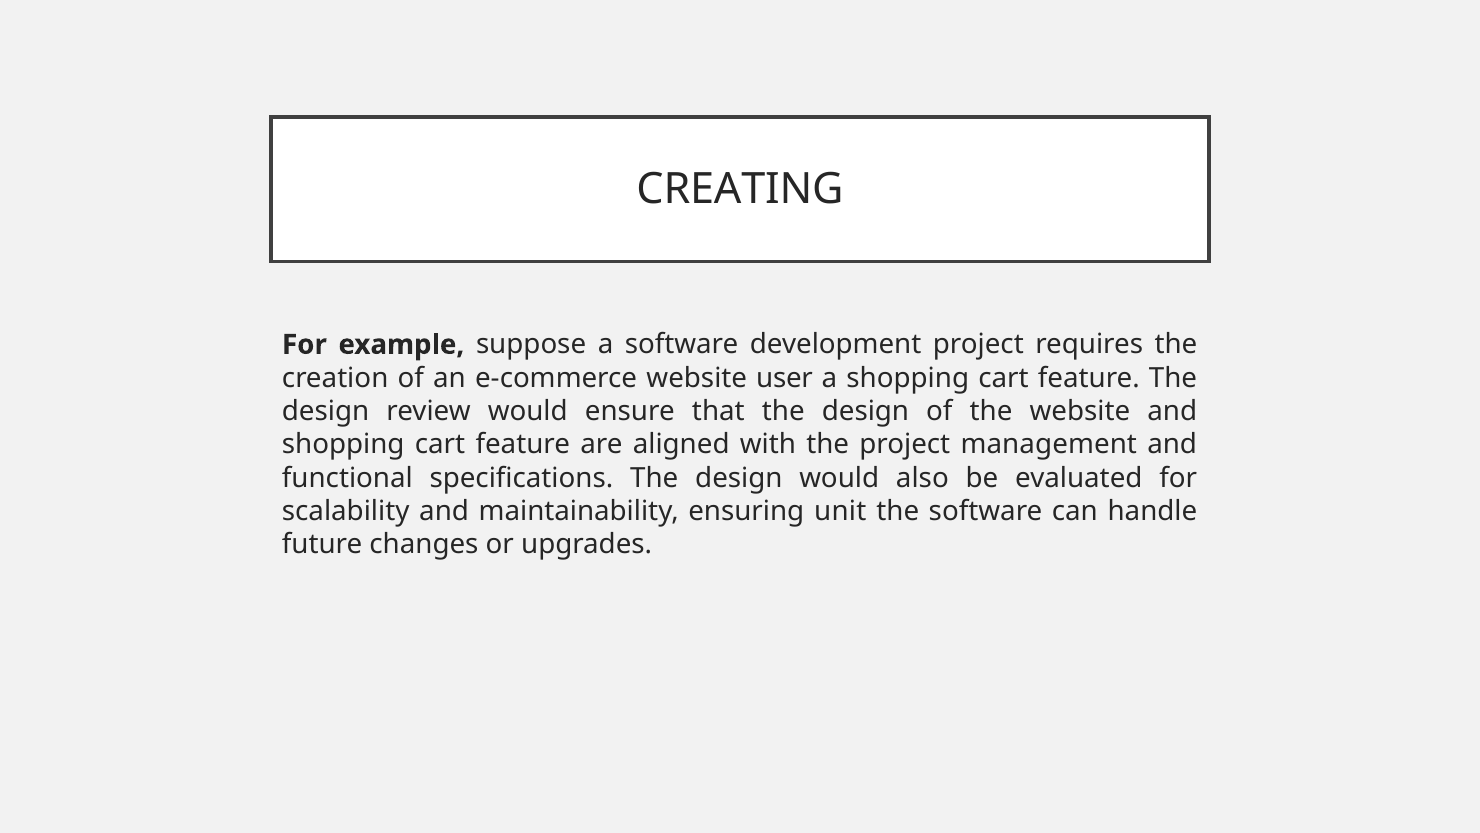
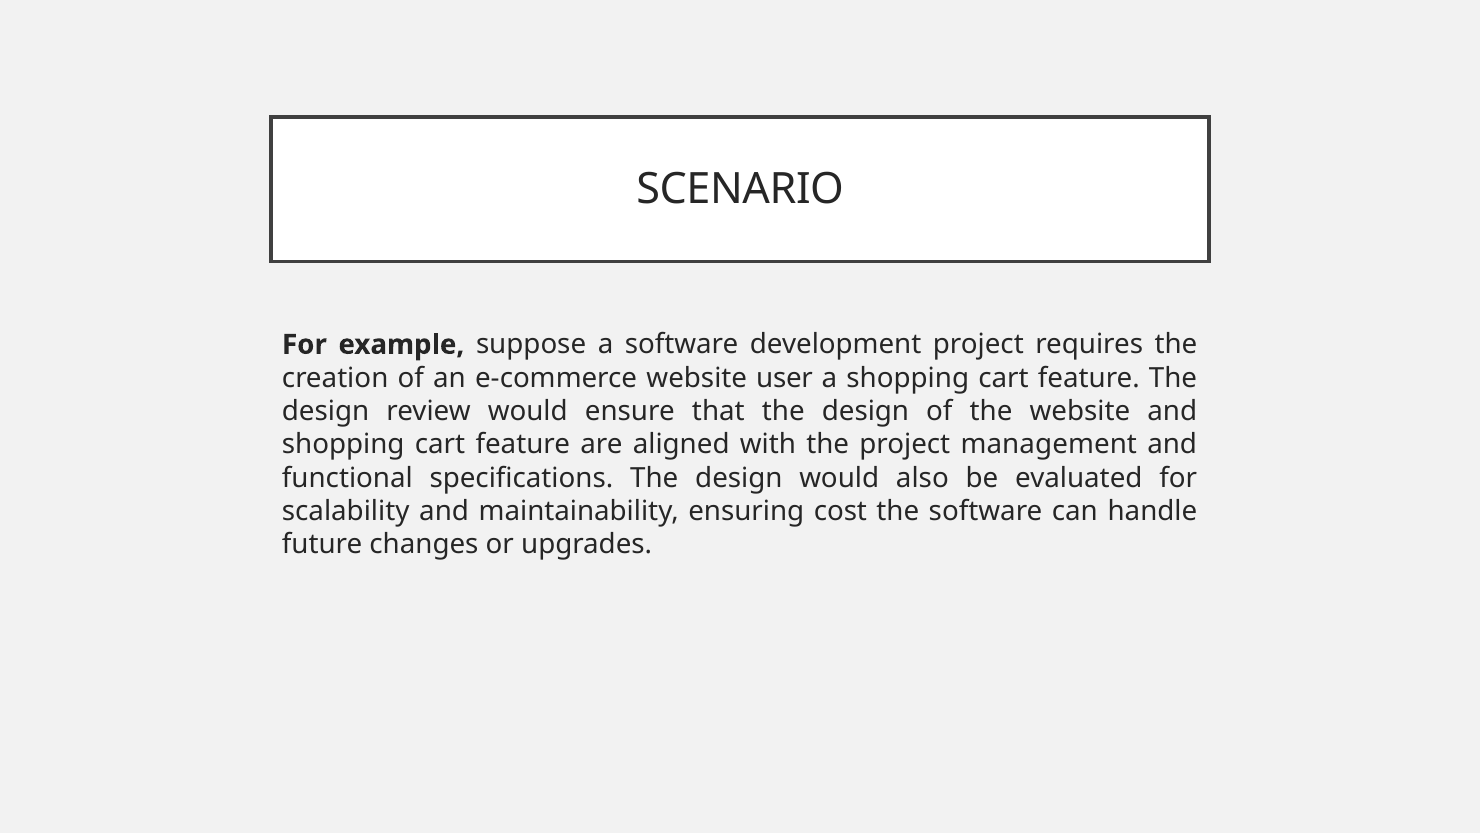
CREATING: CREATING -> SCENARIO (740, 189)
unit: unit -> cost (840, 511)
